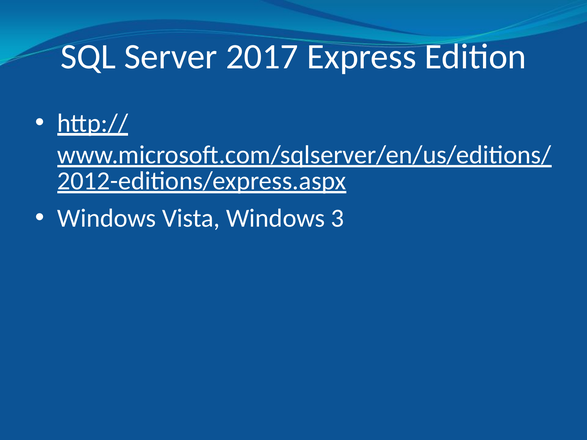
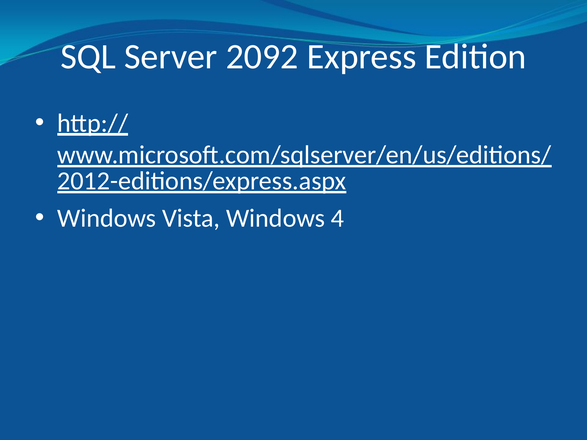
2017: 2017 -> 2092 (262, 57)
3: 3 -> 4 (338, 218)
